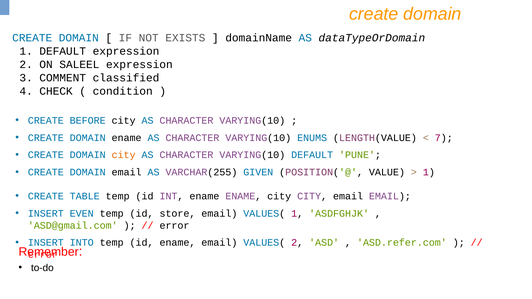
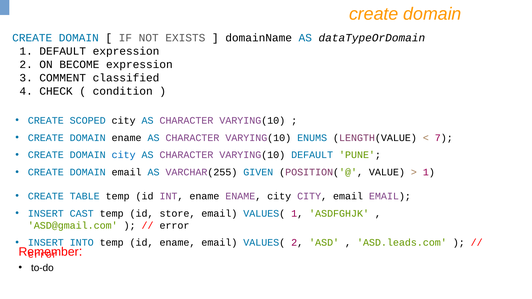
SALEEL: SALEEL -> BECOME (79, 65)
BEFORE: BEFORE -> SCOPED (88, 121)
city colour: orange -> blue (124, 155)
EVEN: EVEN -> CAST (82, 214)
ASD.refer.com: ASD.refer.com -> ASD.leads.com (402, 243)
